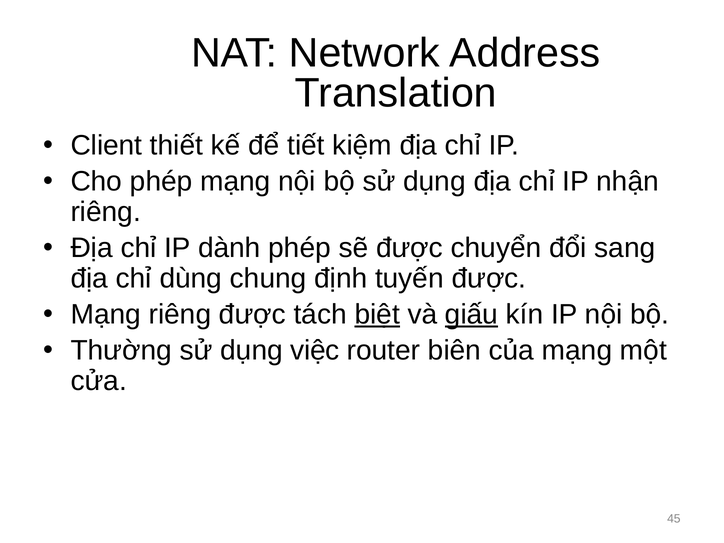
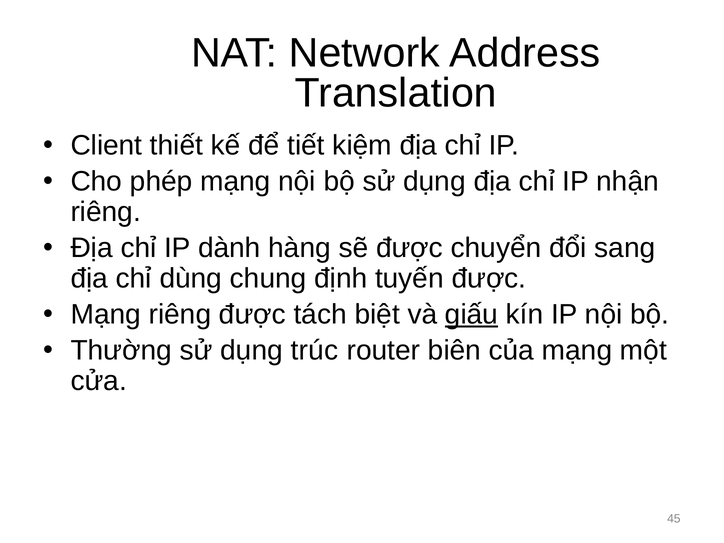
dành phép: phép -> hàng (300, 248)
biệt underline: present -> none (377, 314)
việc: việc -> trúc (315, 350)
